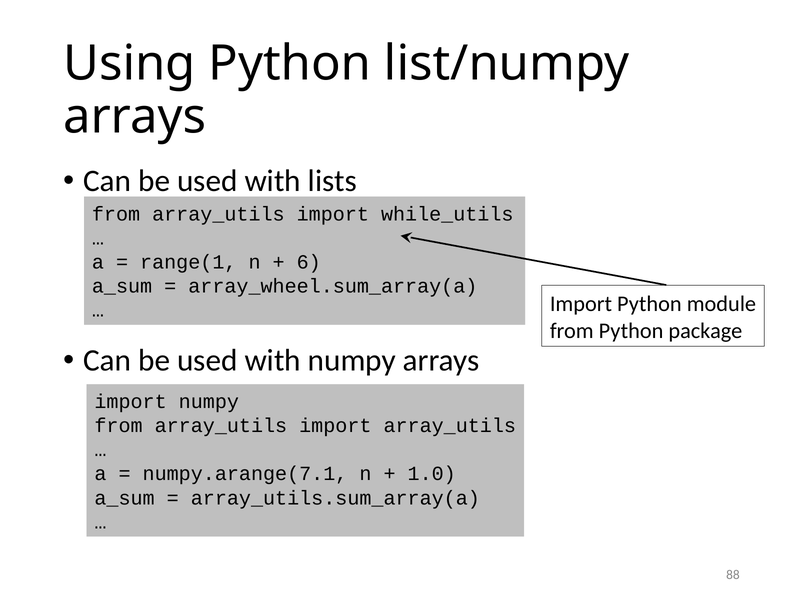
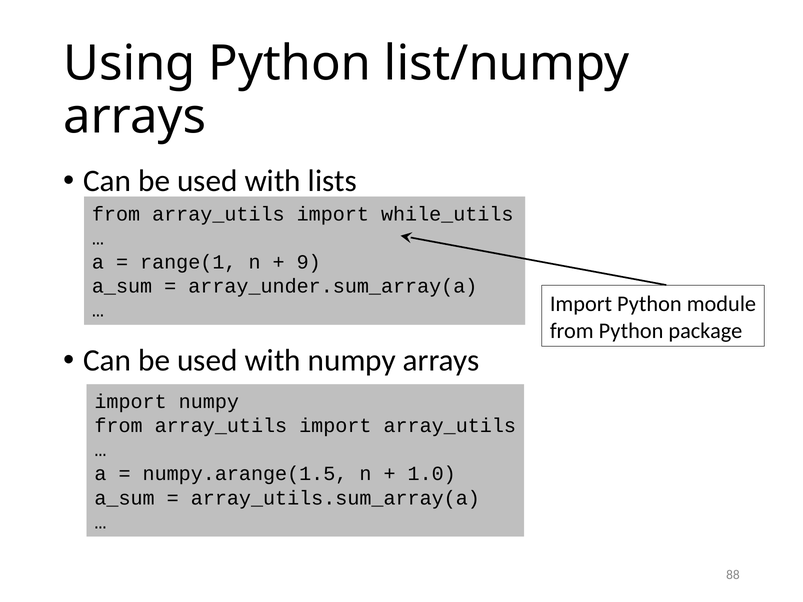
6: 6 -> 9 (309, 262)
array_wheel.sum_array(a: array_wheel.sum_array(a -> array_under.sum_array(a (333, 286)
numpy.arange(7.1: numpy.arange(7.1 -> numpy.arange(1.5 (245, 474)
